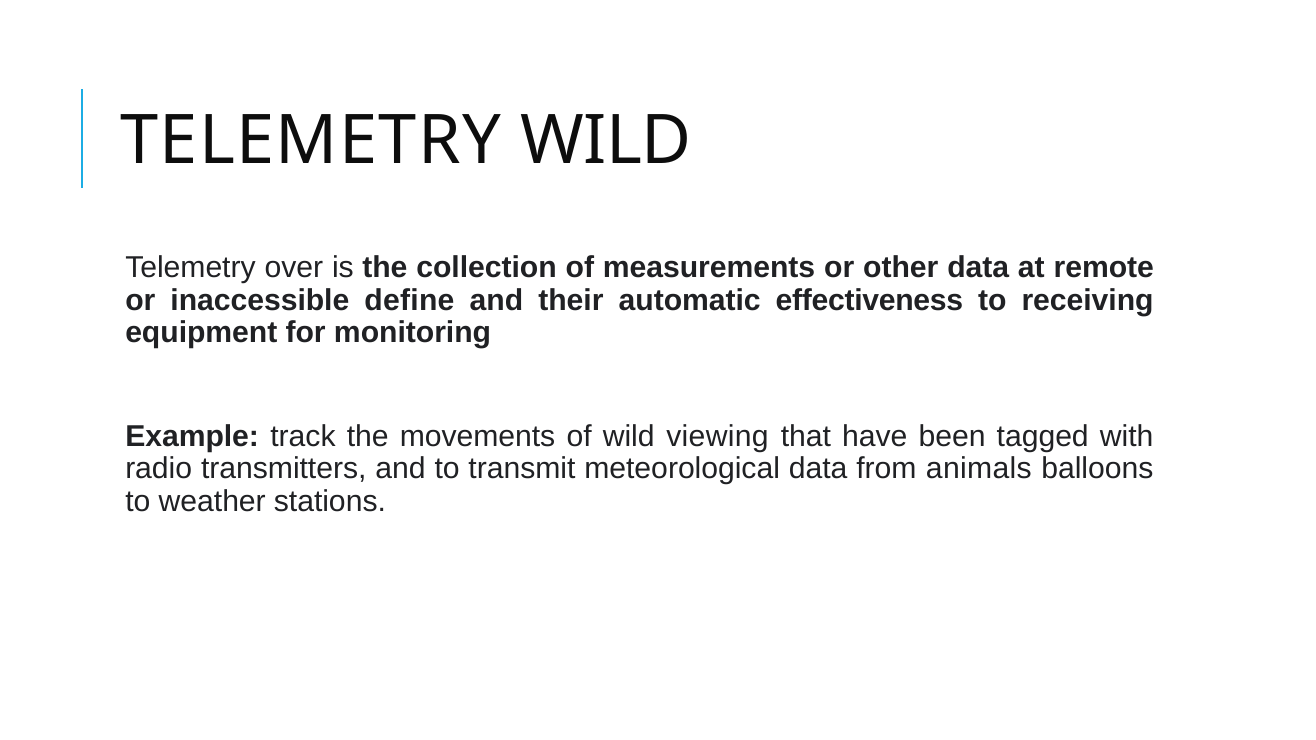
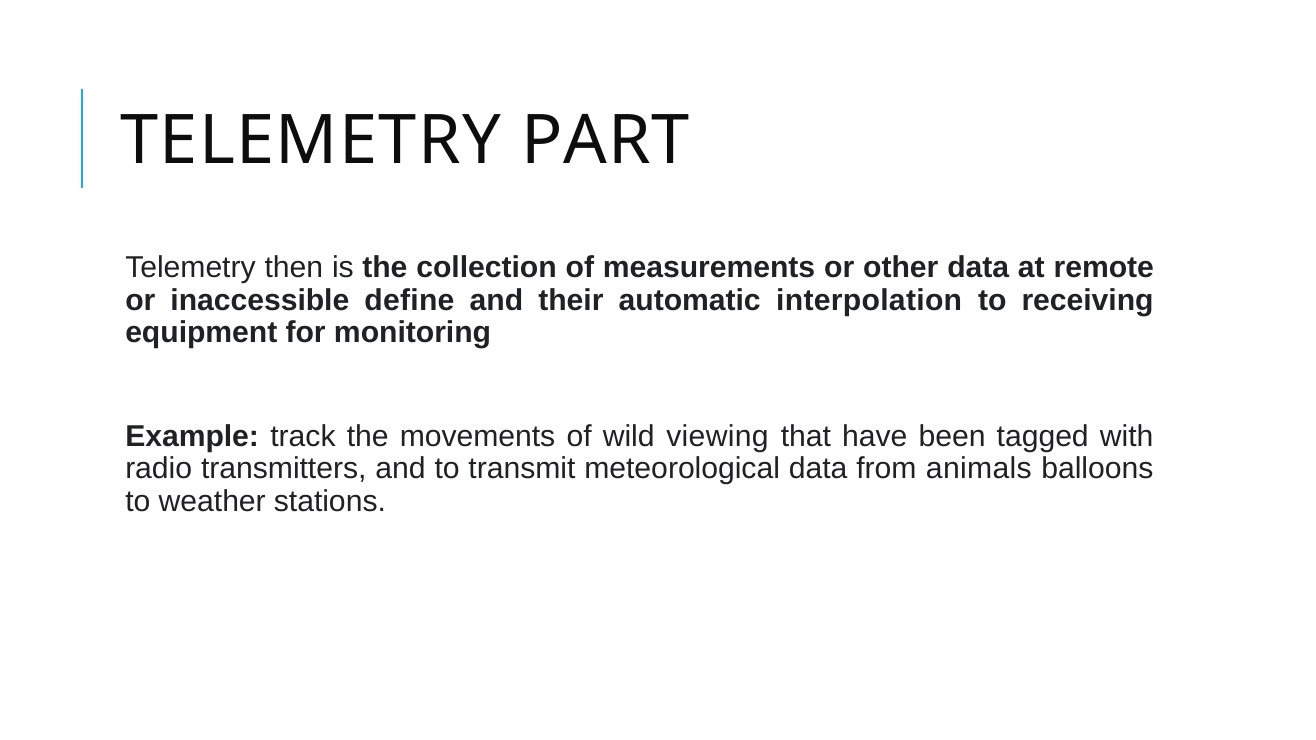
TELEMETRY WILD: WILD -> PART (605, 141)
over: over -> then (294, 268)
effectiveness: effectiveness -> interpolation (869, 300)
